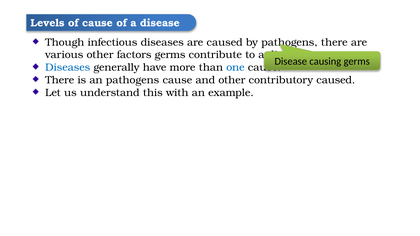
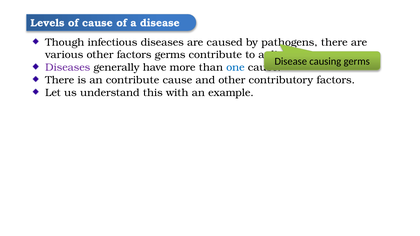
Diseases colour: blue -> purple (68, 67)
an pathogens: pathogens -> contribute (133, 80)
contributory caused: caused -> factors (336, 80)
